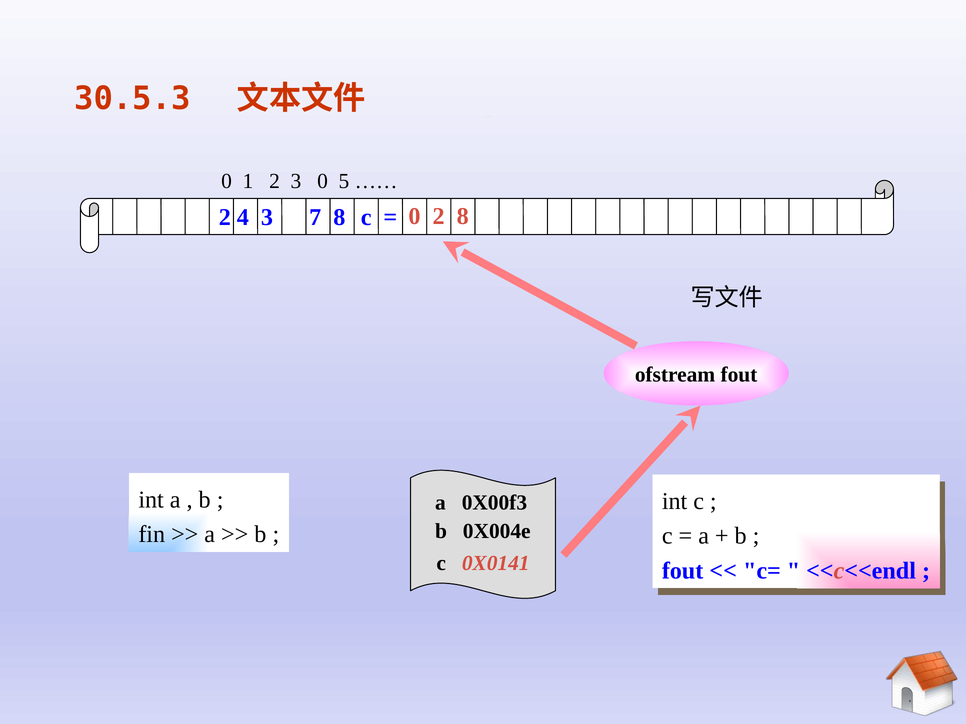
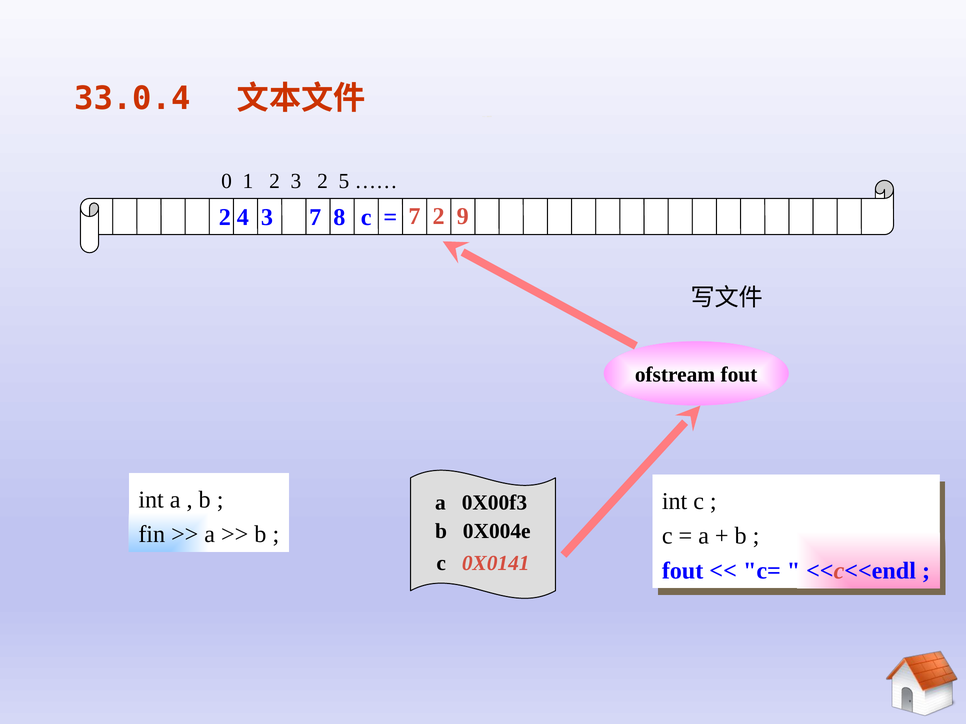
30.5.3: 30.5.3 -> 33.0.4 (132, 99)
3 0: 0 -> 2 (323, 181)
0: 0 -> 7 (414, 217)
2 8: 8 -> 9 (463, 217)
